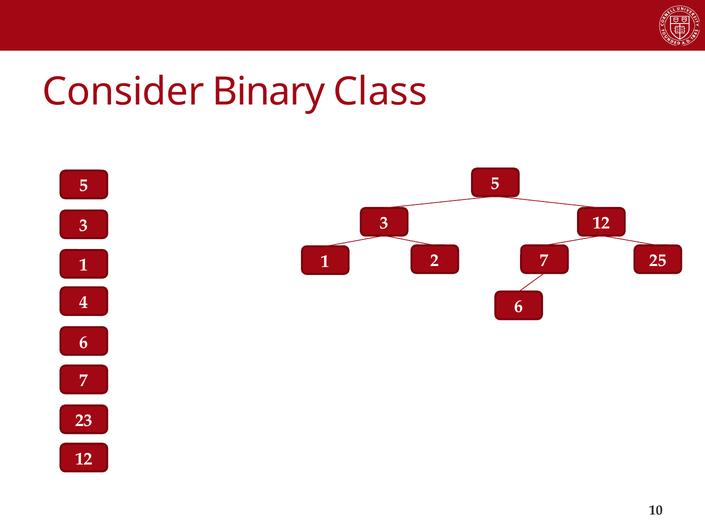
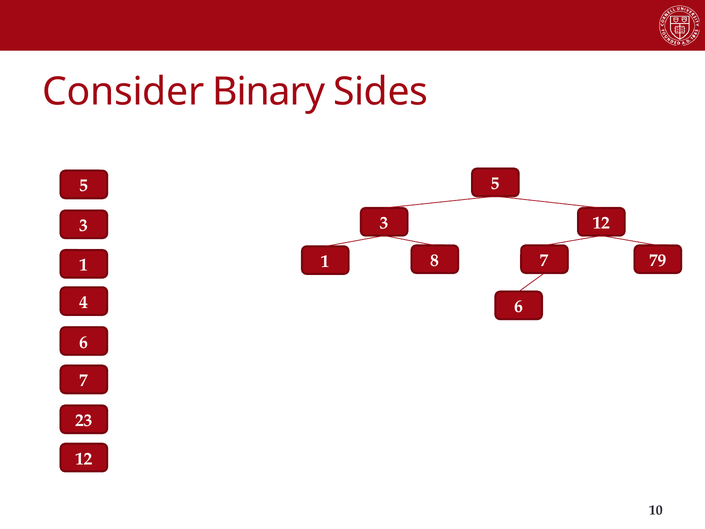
Class: Class -> Sides (380, 92)
2: 2 -> 8 (435, 260)
25: 25 -> 79 (658, 260)
